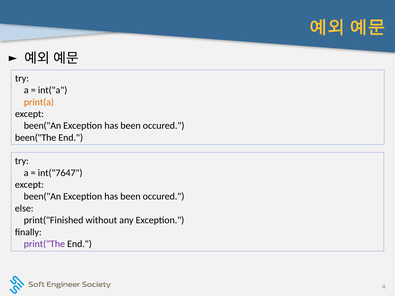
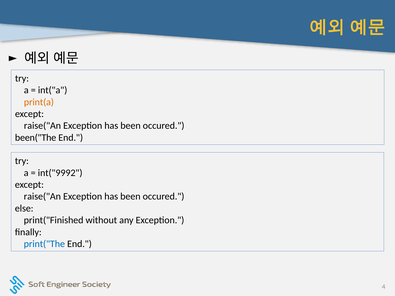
been("An: been("An -> raise("An (42, 126)
int("7647: int("7647 -> int("9992 (60, 173)
been("An: been("An -> raise("An (42, 197)
print("The colour: purple -> blue (44, 244)
